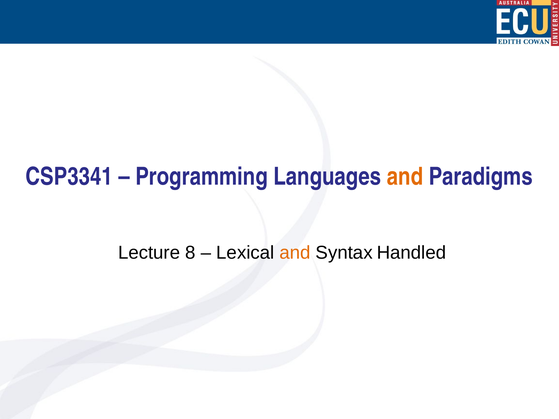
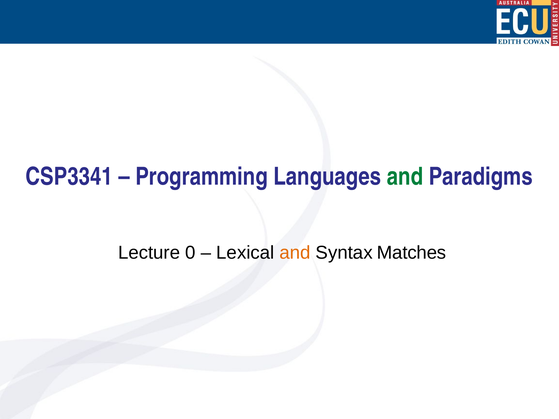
and colour: orange -> green (405, 177)
8: 8 -> 0 (190, 253)
Handled: Handled -> Matches (412, 253)
